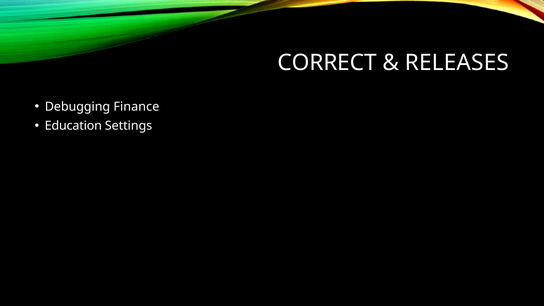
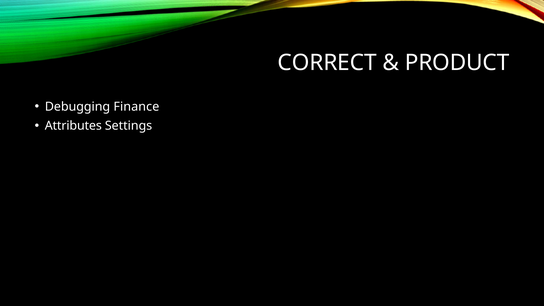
RELEASES: RELEASES -> PRODUCT (457, 63)
Education: Education -> Attributes (73, 126)
